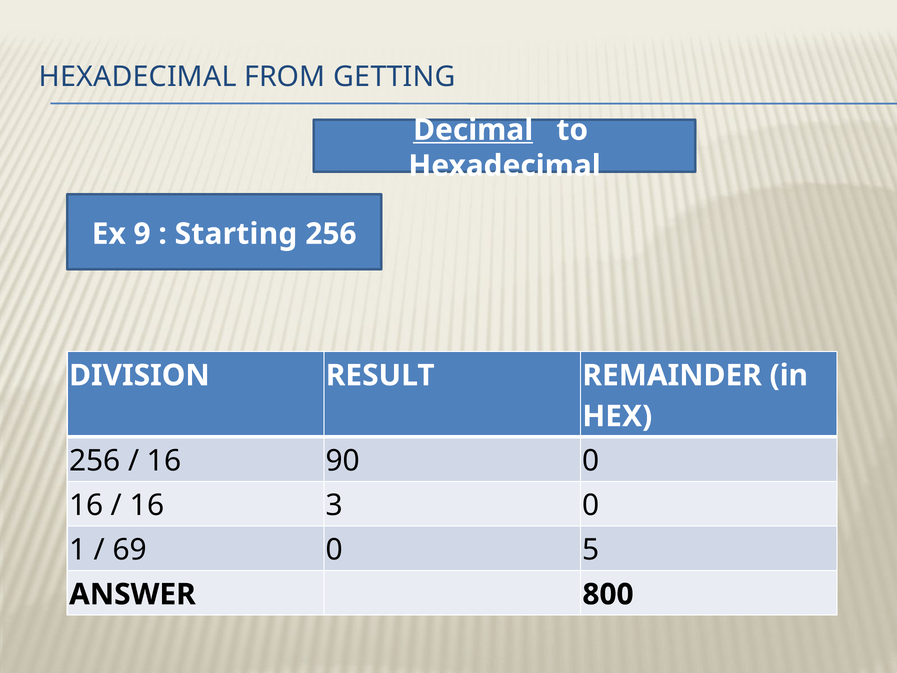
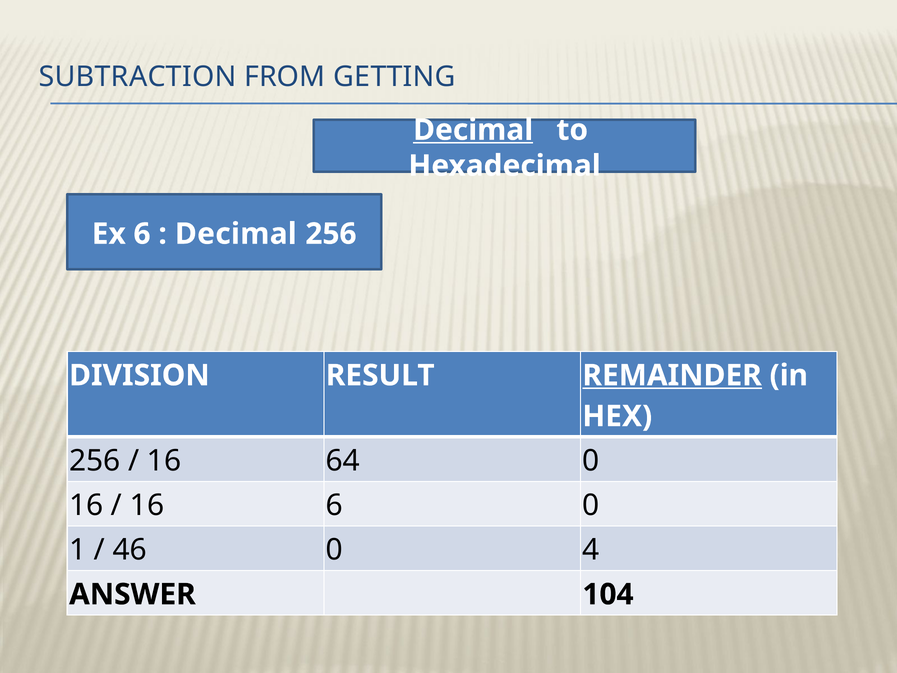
HEXADECIMAL: HEXADECIMAL -> SUBTRACTION (138, 77)
Ex 9: 9 -> 6 (142, 234)
Starting: Starting -> Decimal (236, 234)
REMAINDER underline: none -> present (672, 375)
90: 90 -> 64 (343, 461)
16 3: 3 -> 6 (334, 505)
69: 69 -> 46 (130, 550)
5: 5 -> 4 (591, 550)
800: 800 -> 104 (608, 594)
